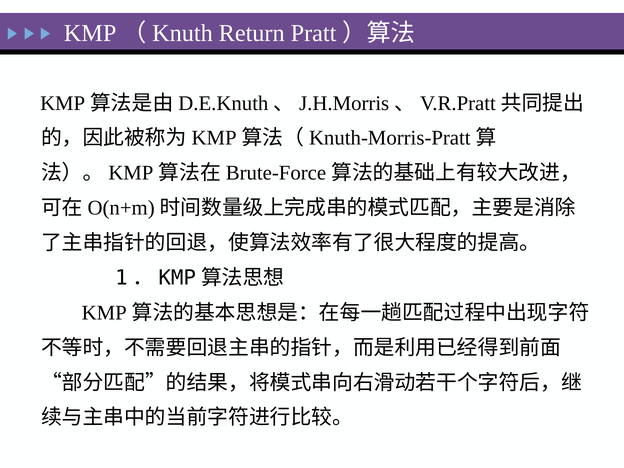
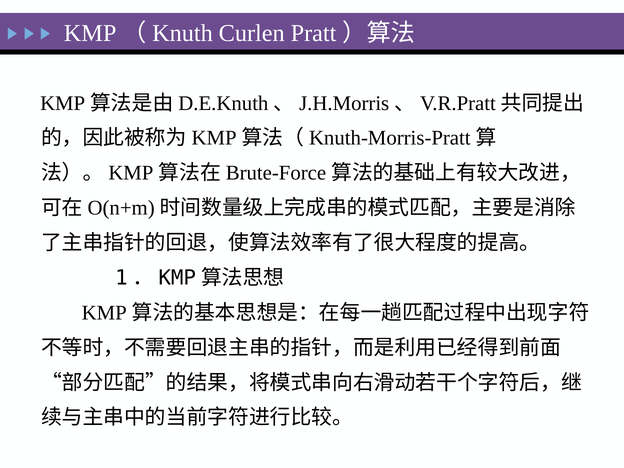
Return: Return -> Curlen (252, 33)
